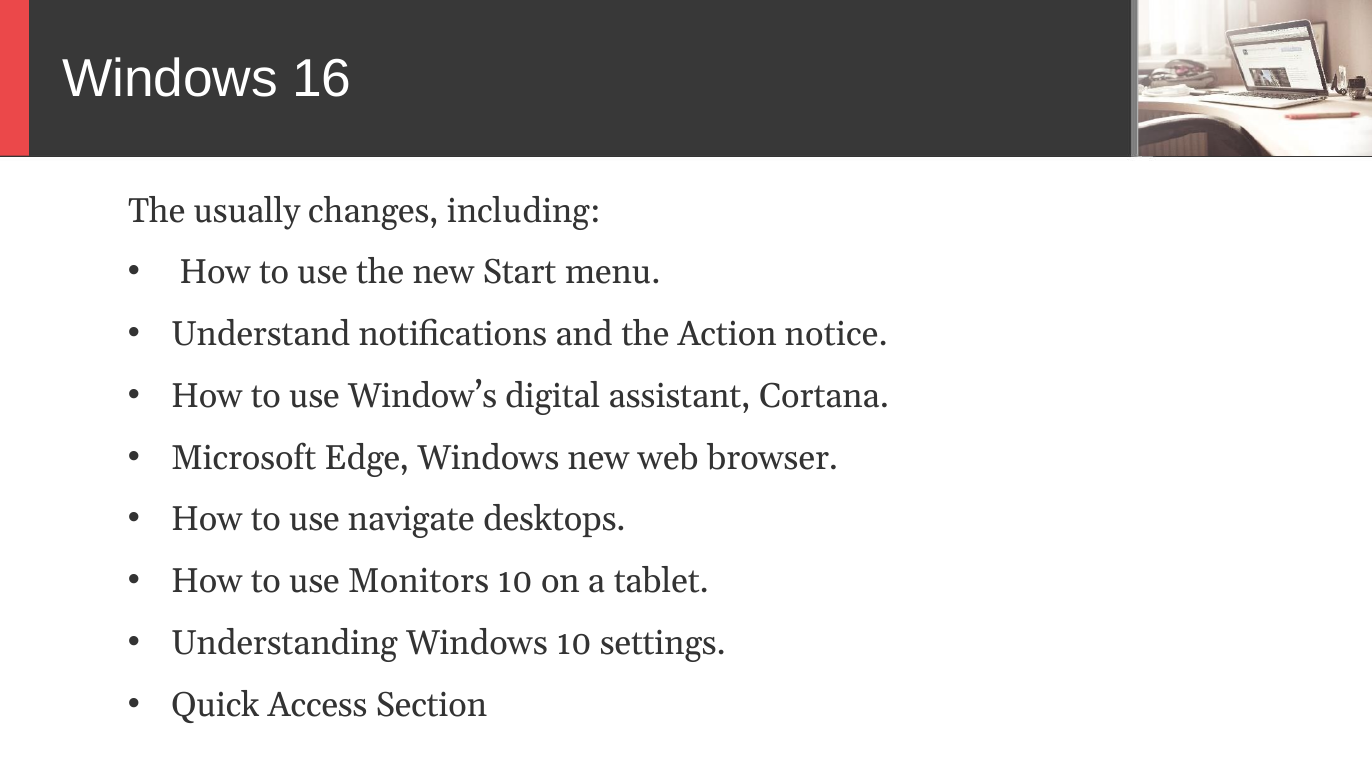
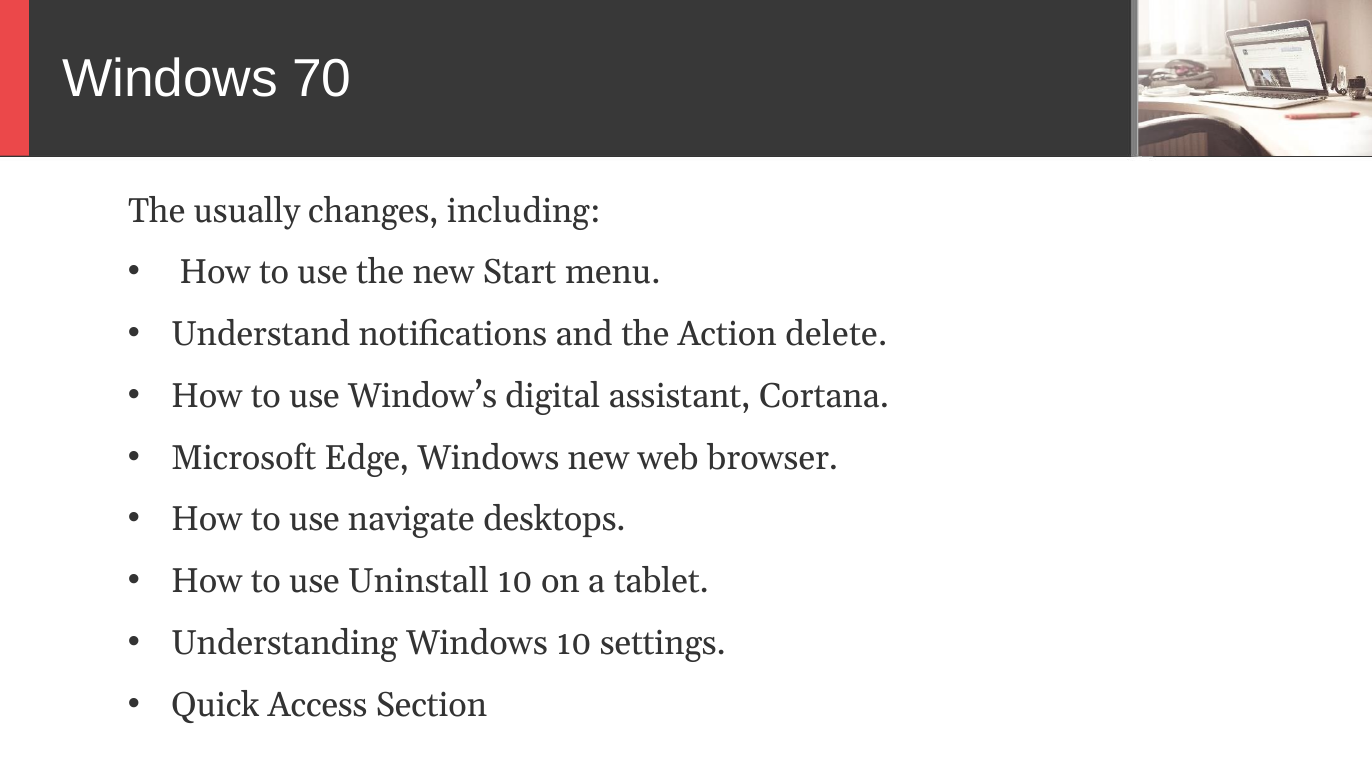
16: 16 -> 70 (322, 79)
notice: notice -> delete (836, 334)
Monitors: Monitors -> Uninstall (419, 581)
